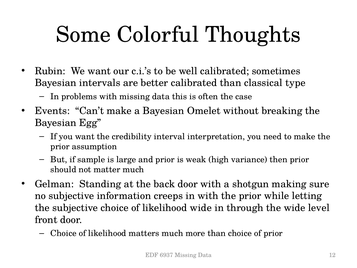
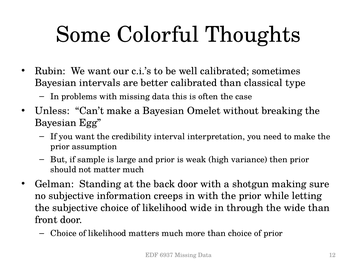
Events: Events -> Unless (52, 111)
wide level: level -> than (319, 208)
